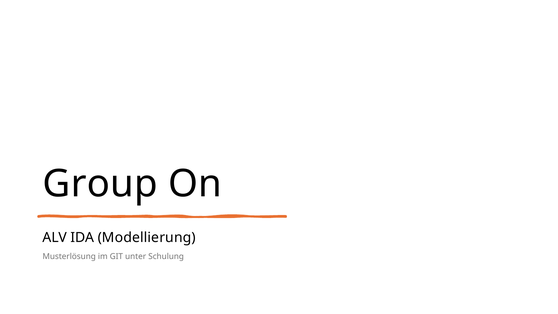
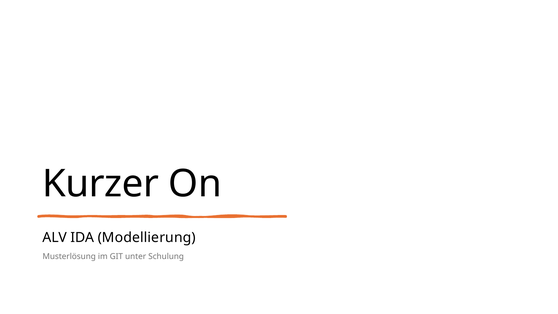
Group: Group -> Kurzer (101, 184)
